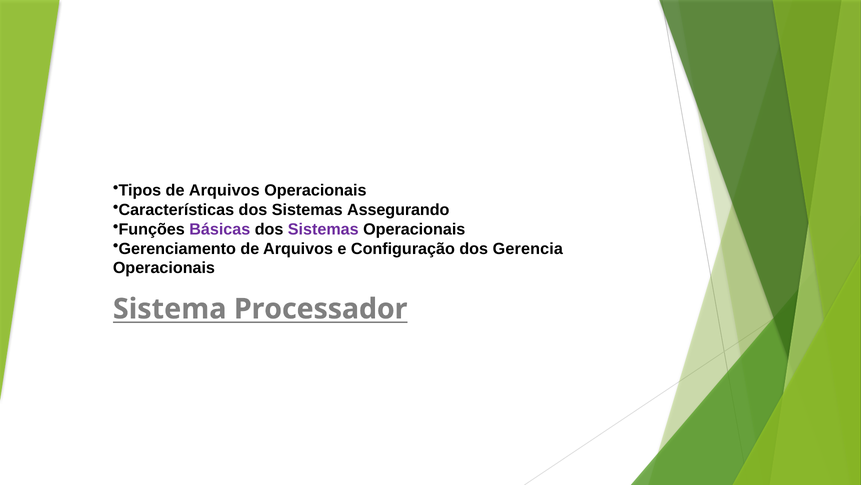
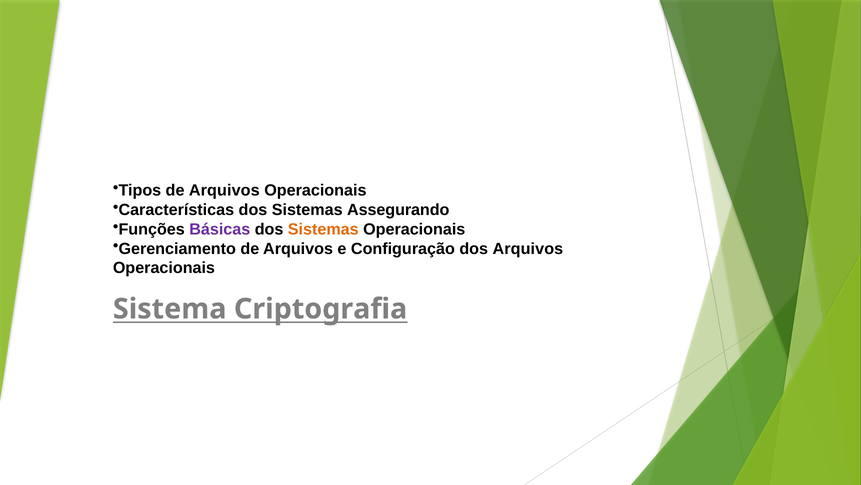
Sistemas colour: purple -> orange (323, 229)
dos Gerencia: Gerencia -> Arquivos (528, 248)
Processador: Processador -> Criptografia (321, 309)
